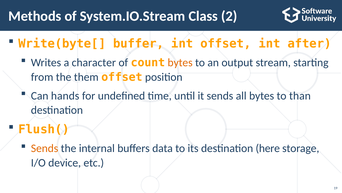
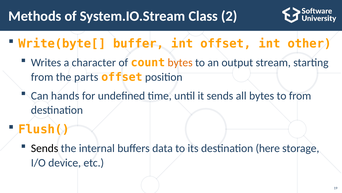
after: after -> other (309, 43)
them: them -> parts (86, 77)
to than: than -> from (300, 95)
Sends colour: orange -> black (45, 148)
